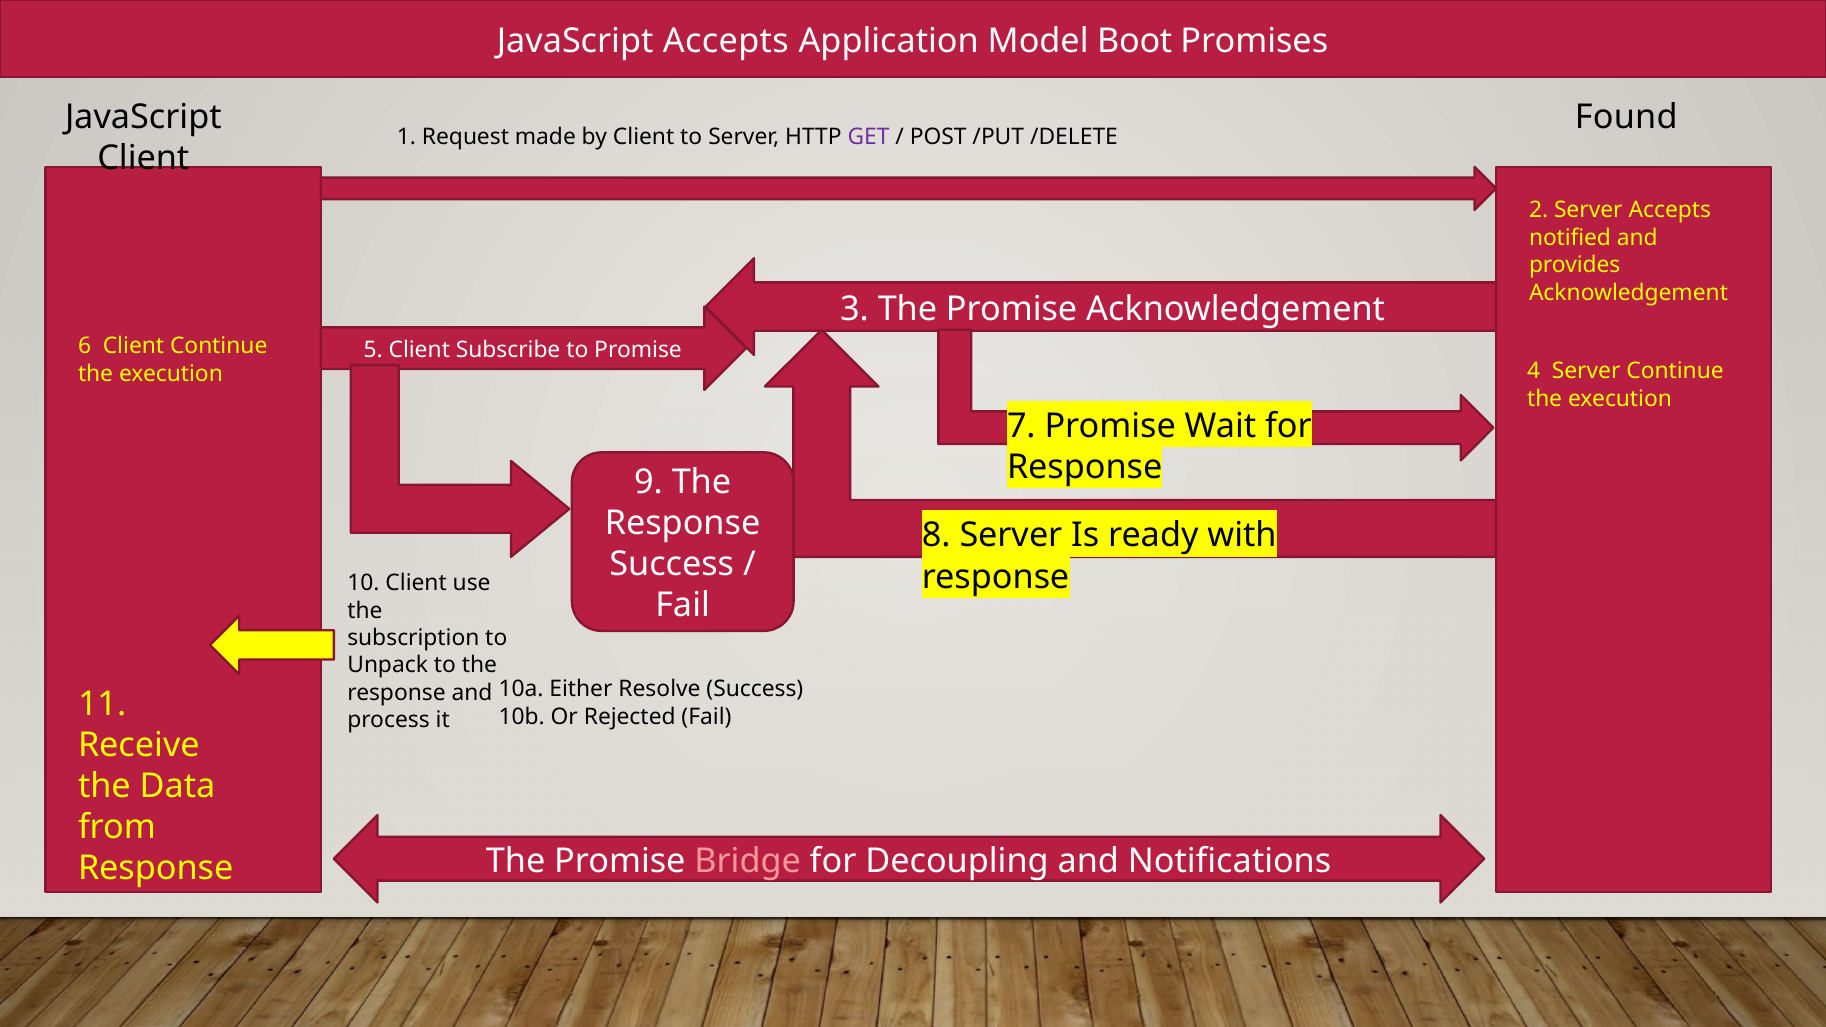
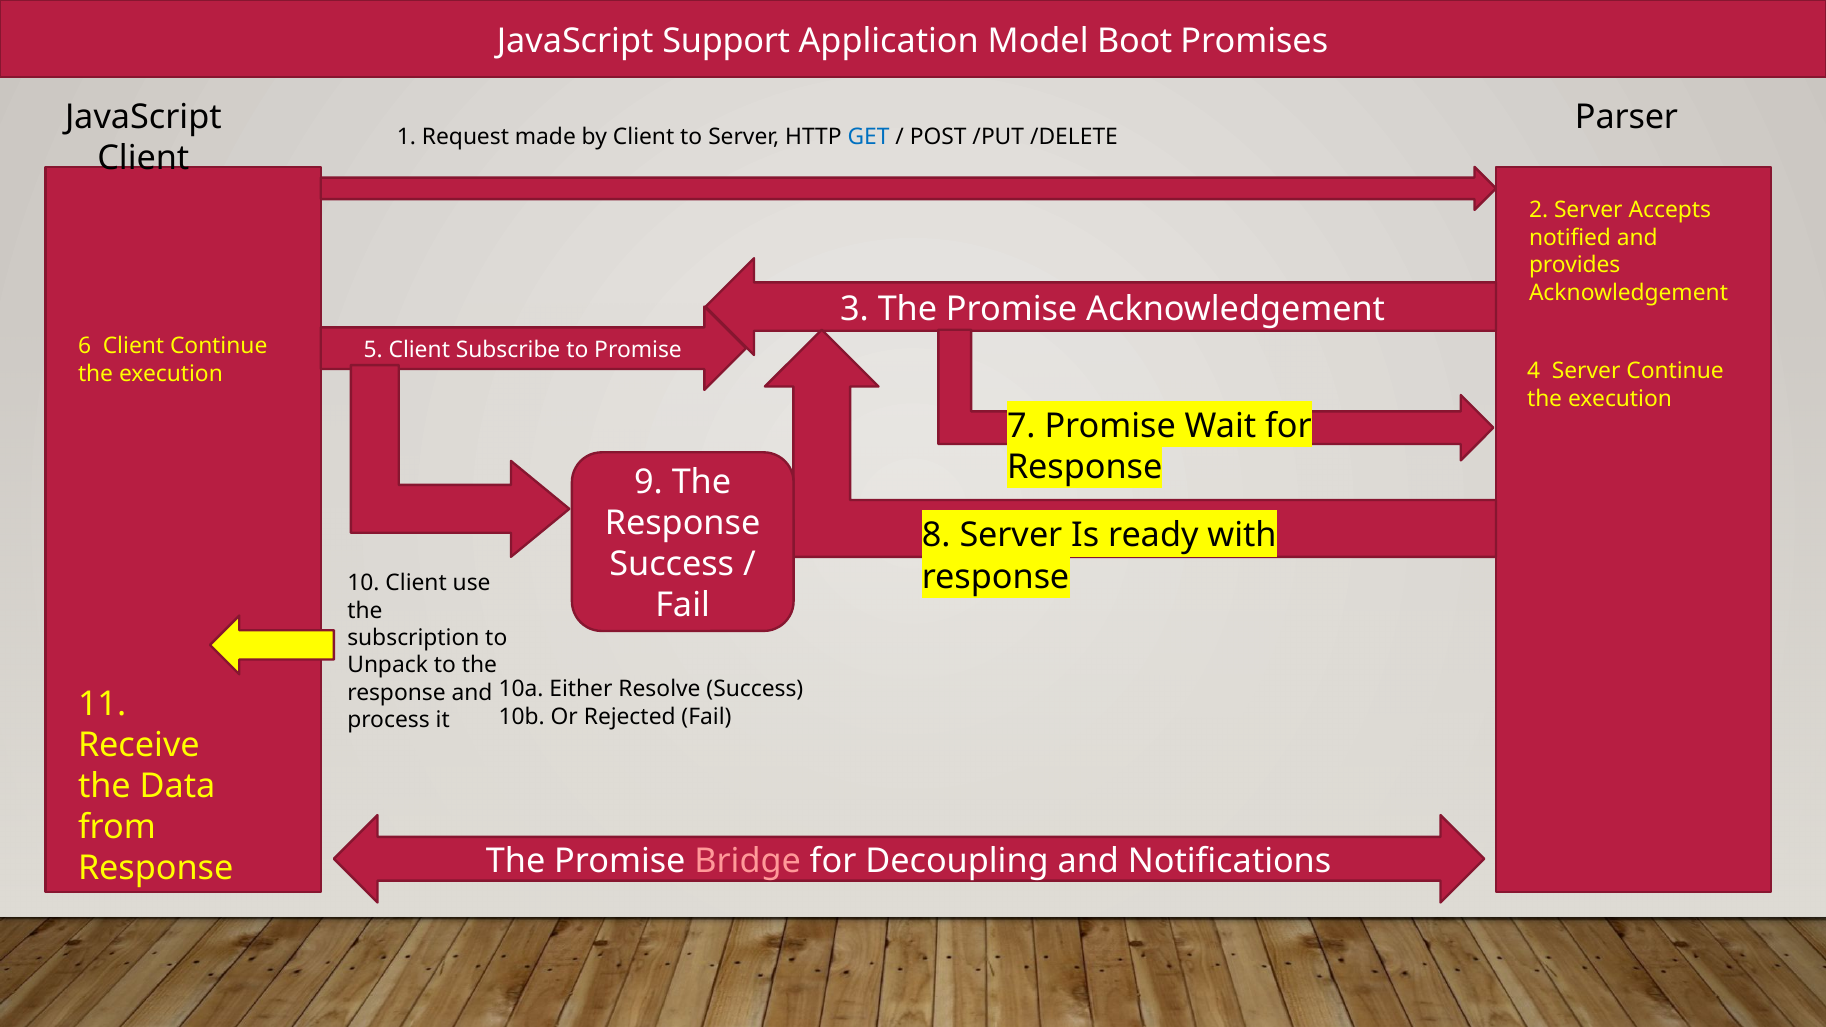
JavaScript Accepts: Accepts -> Support (726, 41)
Found: Found -> Parser (1627, 117)
GET colour: purple -> blue (869, 137)
